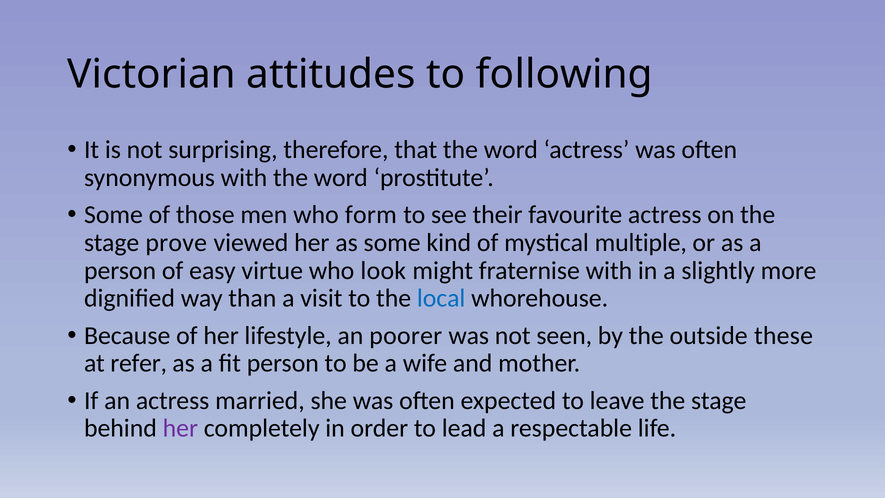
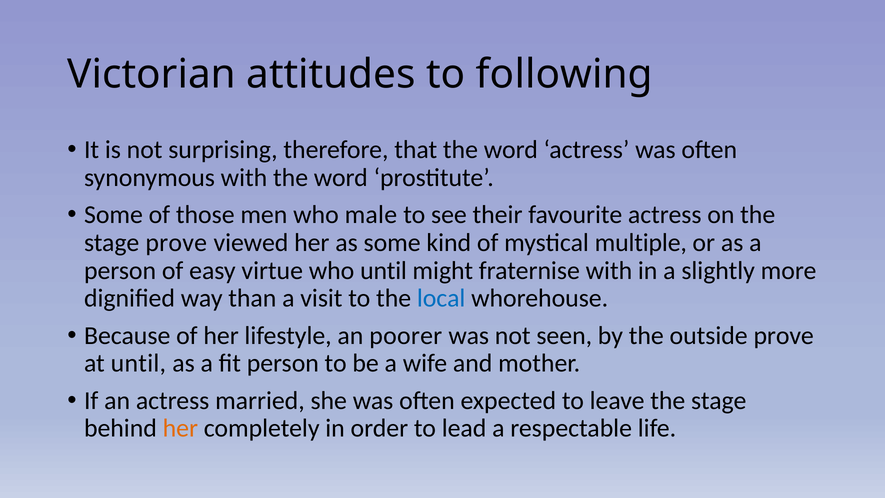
form: form -> male (371, 215)
who look: look -> until (384, 270)
outside these: these -> prove (784, 335)
at refer: refer -> until (138, 363)
her colour: purple -> orange (180, 428)
